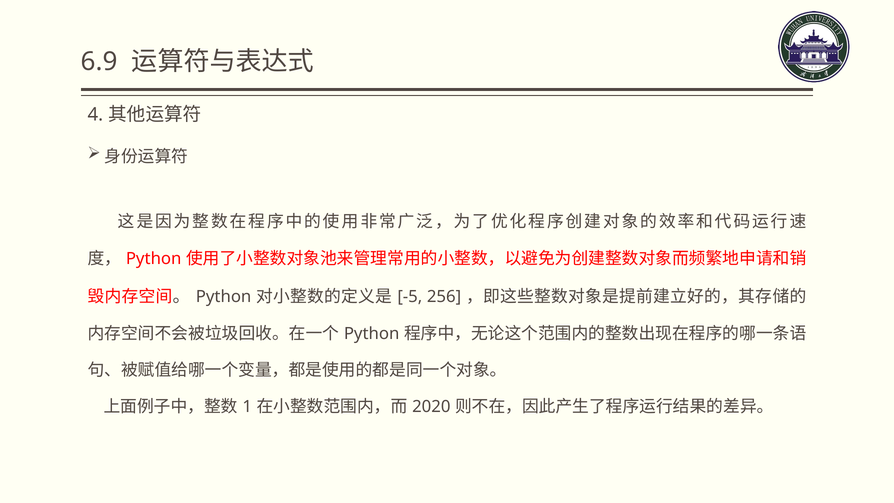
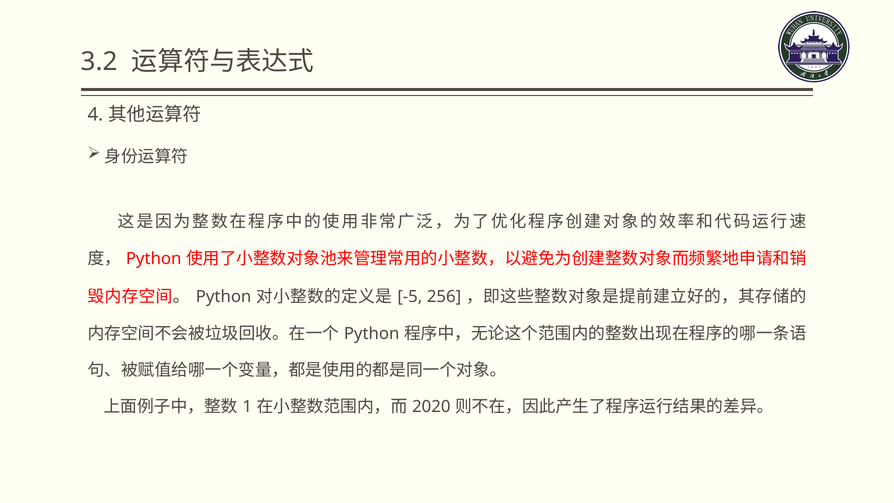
6.9: 6.9 -> 3.2 (99, 62)
